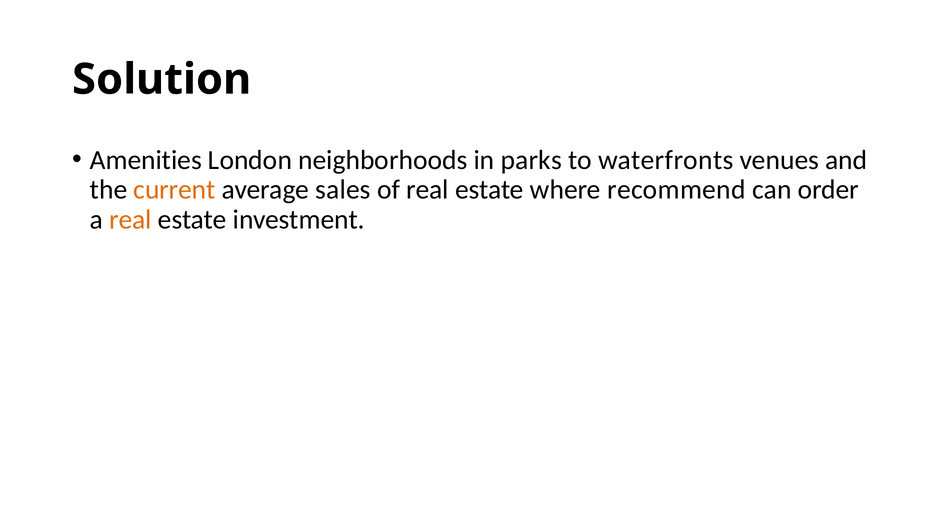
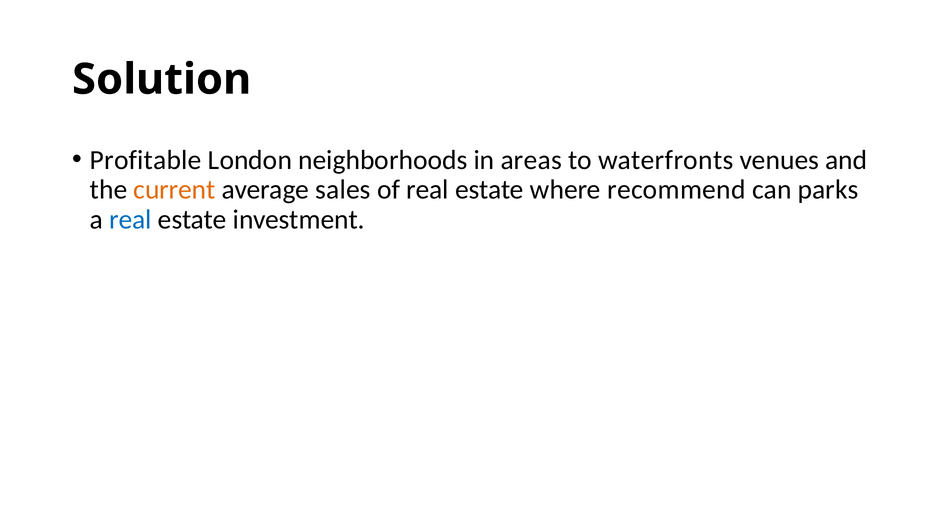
Amenities: Amenities -> Profitable (146, 160)
parks: parks -> areas (531, 160)
order: order -> parks (828, 190)
real colour: orange -> blue (130, 220)
